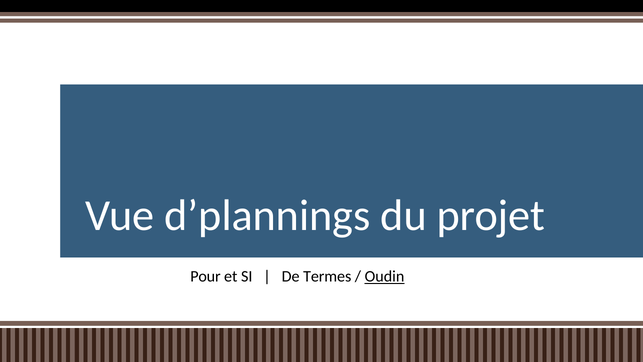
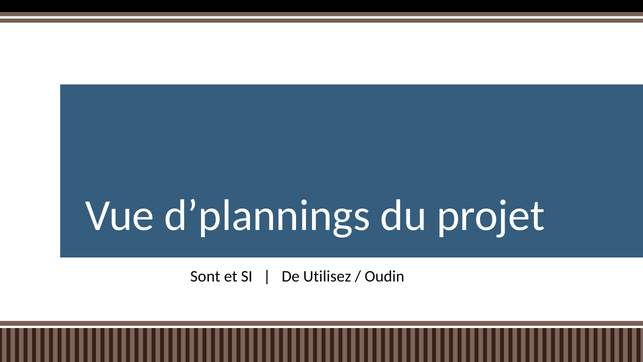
Pour: Pour -> Sont (205, 276)
Termes: Termes -> Utilisez (327, 276)
Oudin underline: present -> none (385, 276)
